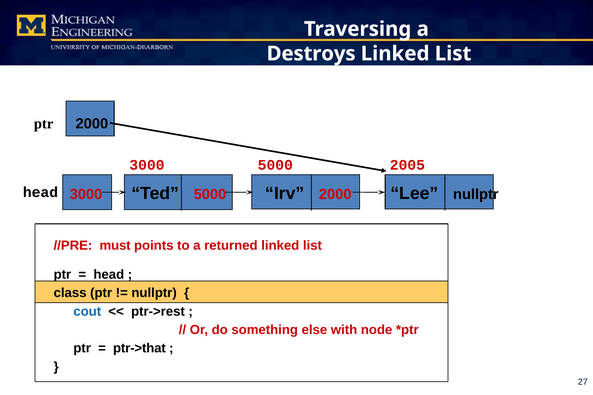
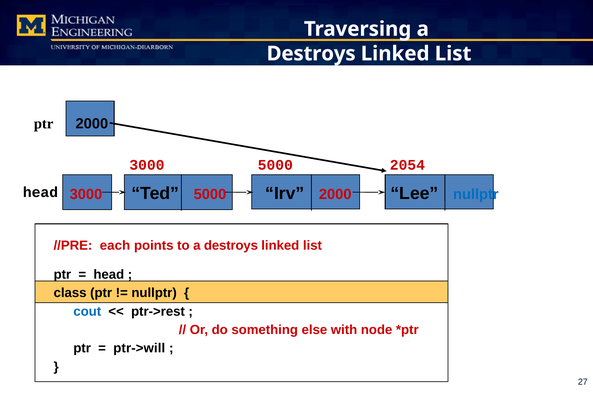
2005: 2005 -> 2054 (407, 165)
nullptr colour: black -> blue (476, 195)
must: must -> each (115, 246)
to a returned: returned -> destroys (231, 246)
ptr->that: ptr->that -> ptr->will (139, 349)
